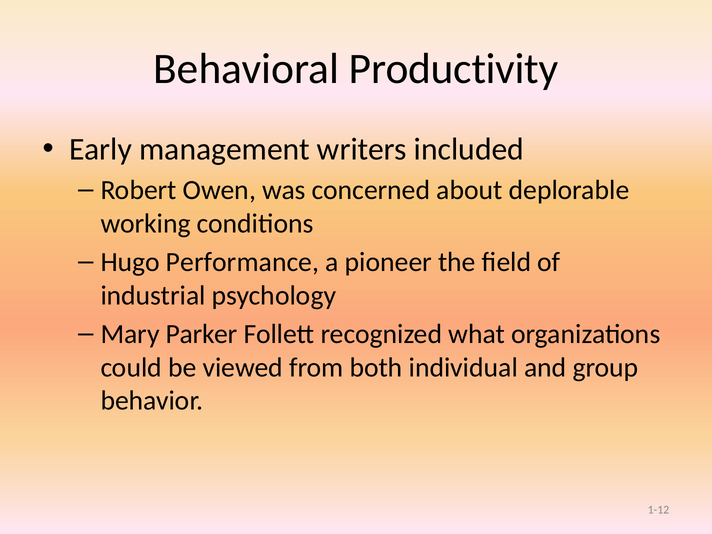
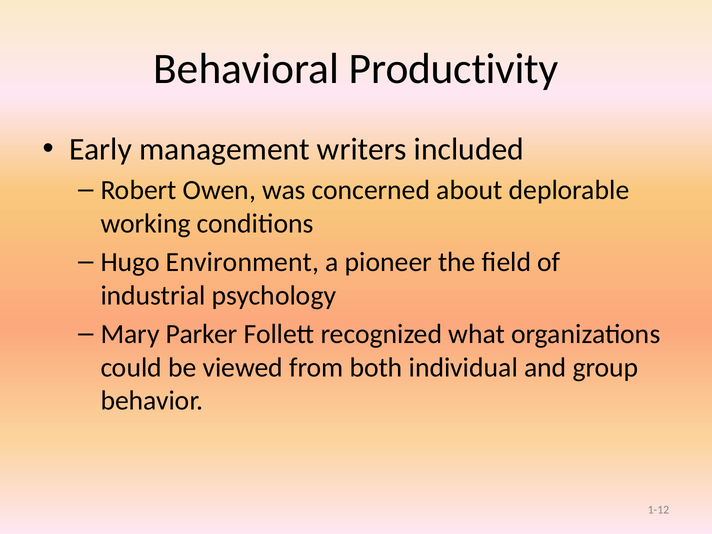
Performance: Performance -> Environment (243, 262)
